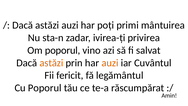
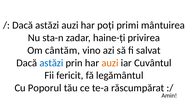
ivirea-ți: ivirea-ți -> haine-ți (109, 38)
Om poporul: poporul -> cântăm (63, 50)
astăzi colour: orange -> blue (51, 63)
